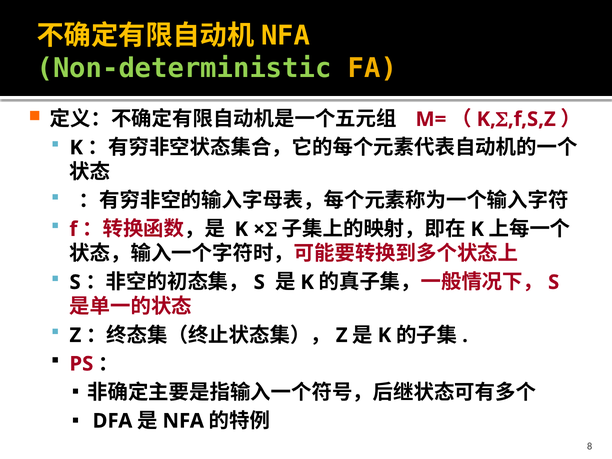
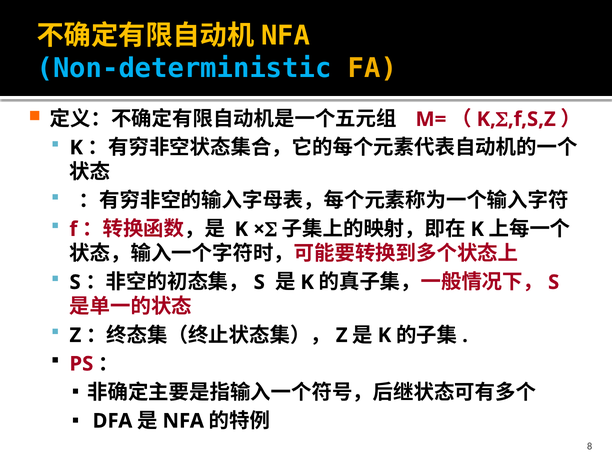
Non-deterministic colour: light green -> light blue (184, 68)
